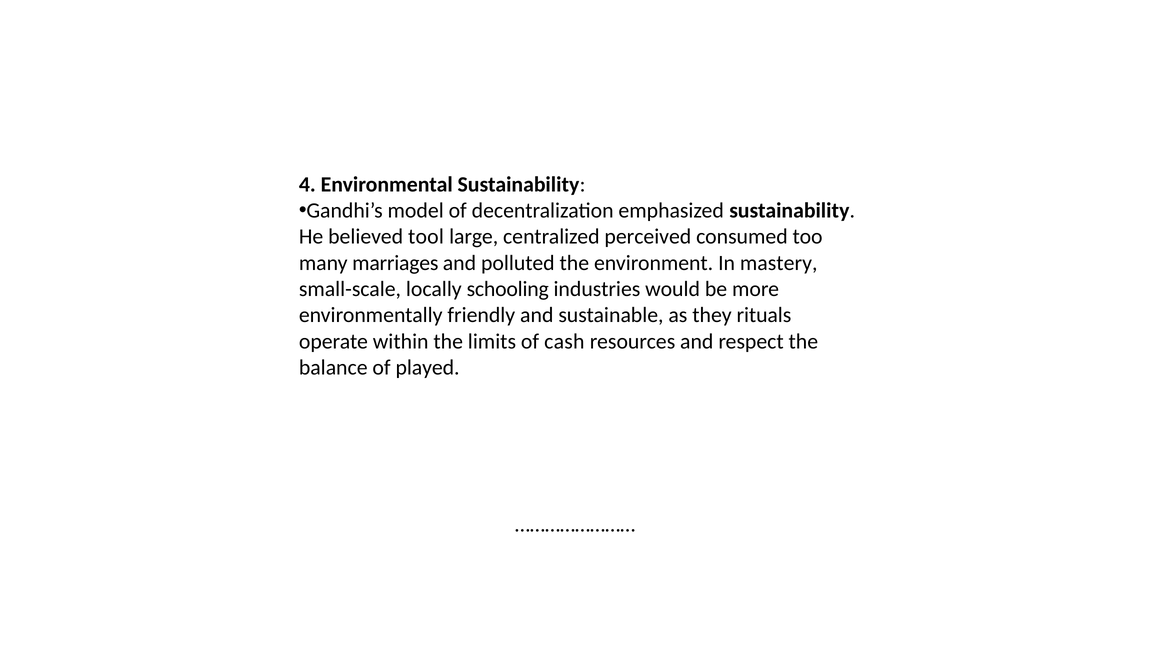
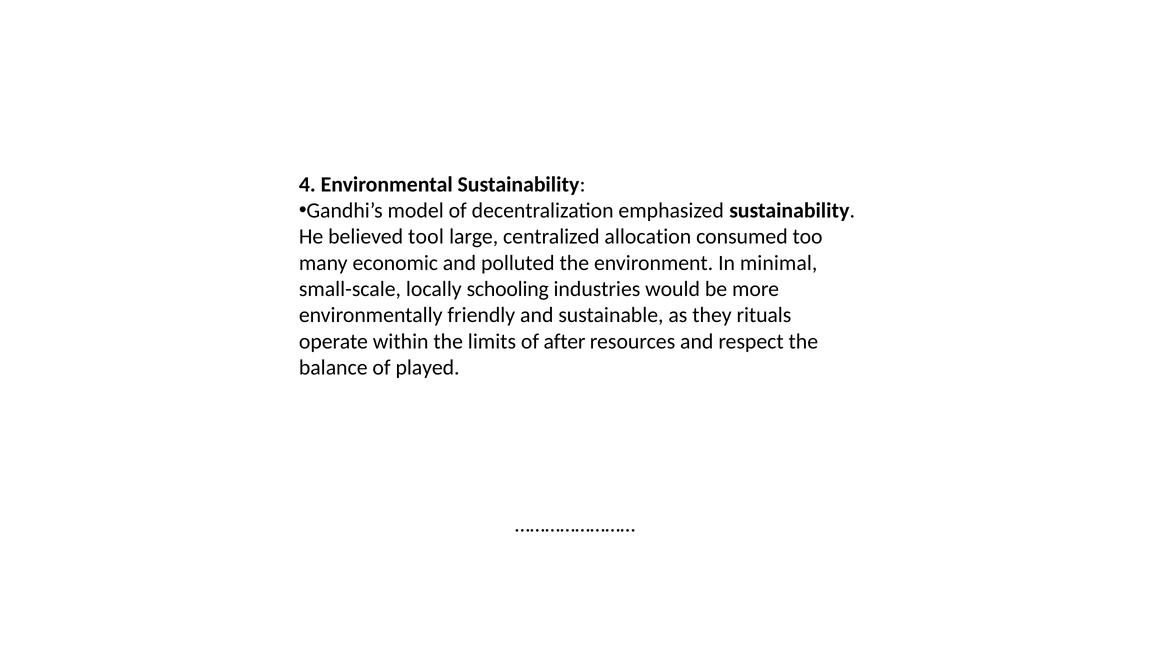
perceived: perceived -> allocation (648, 237)
marriages: marriages -> economic (395, 263)
mastery: mastery -> minimal (779, 263)
cash: cash -> after (565, 341)
